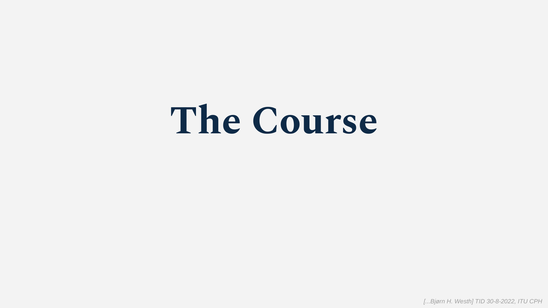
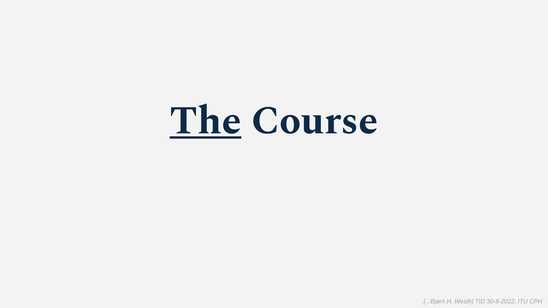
The underline: none -> present (206, 121)
